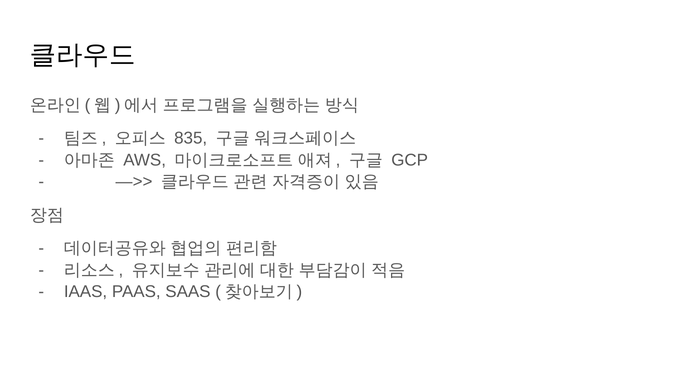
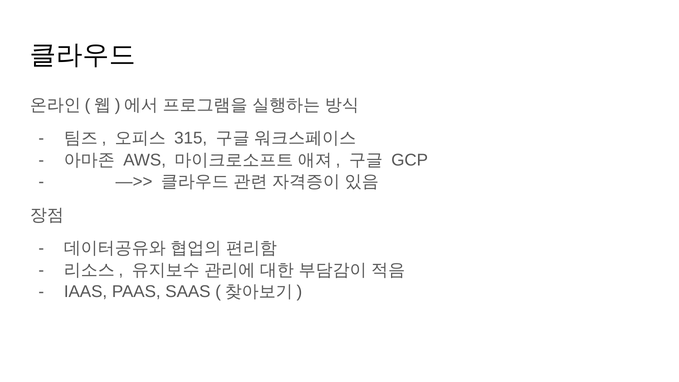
835: 835 -> 315 (191, 138)
